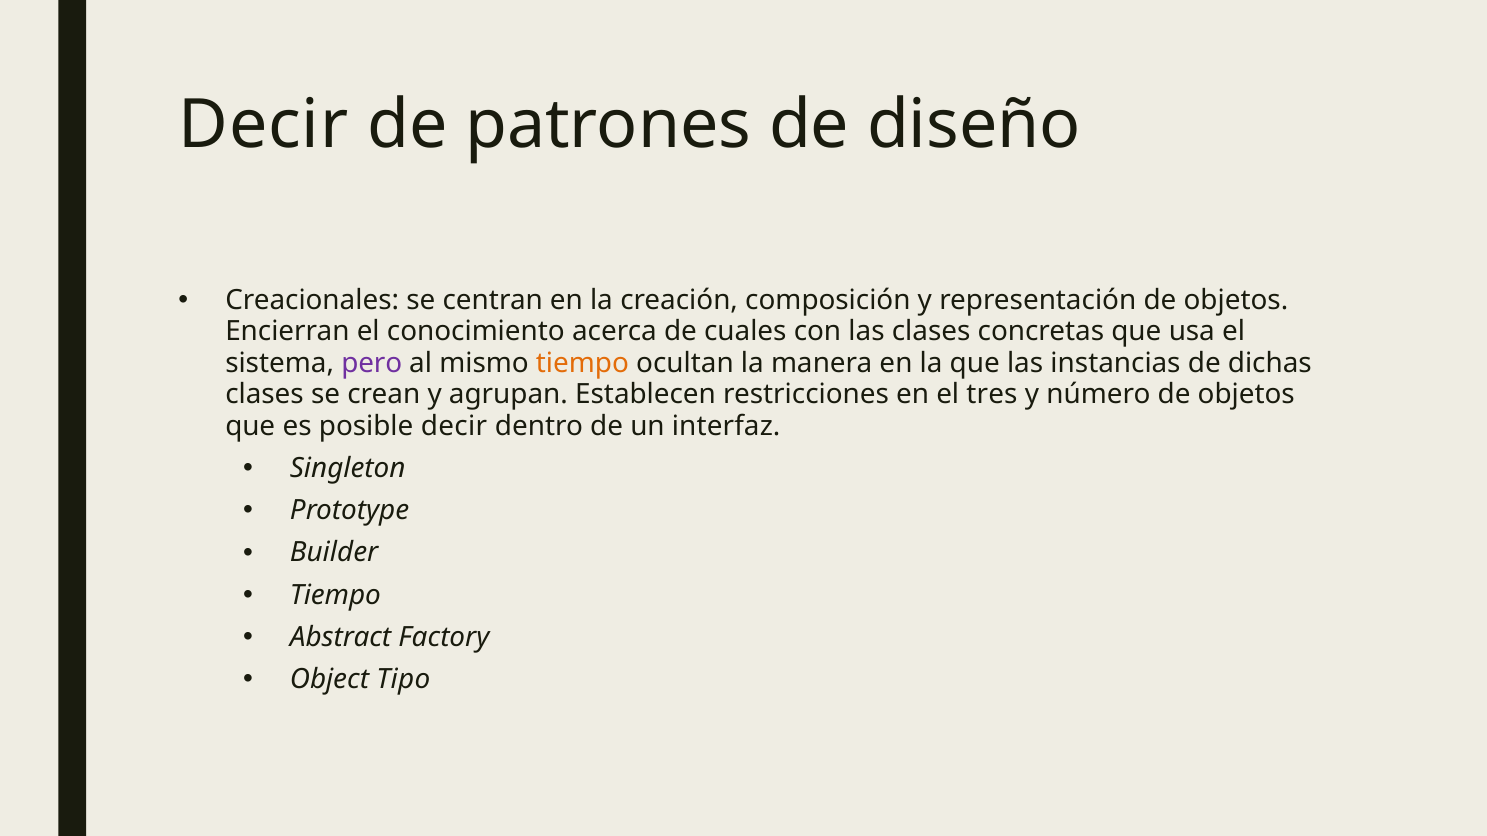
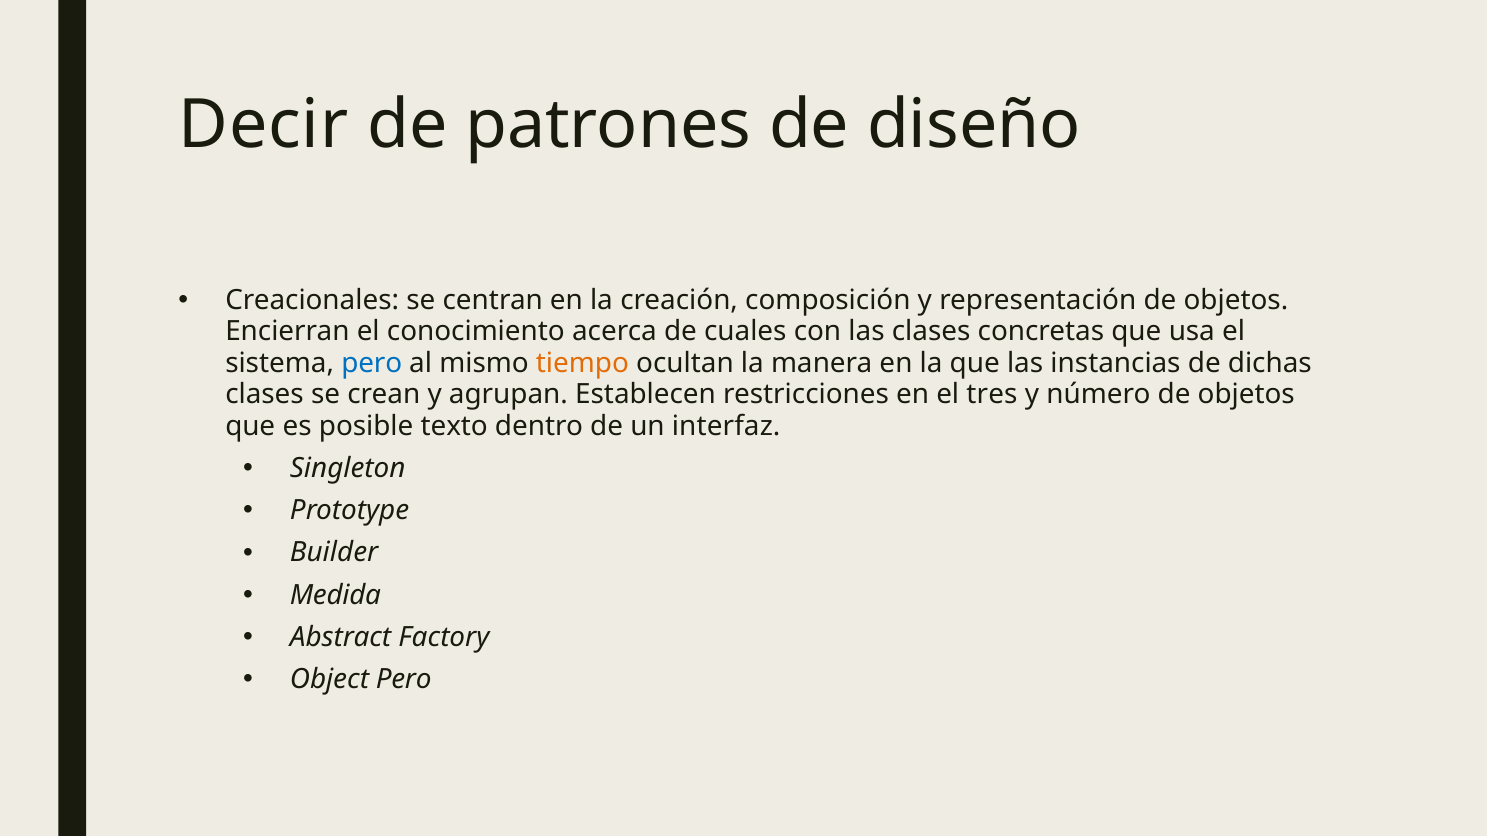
pero colour: purple -> blue (372, 363)
posible decir: decir -> texto (454, 426)
Tiempo: Tiempo -> Medida (335, 595)
Object Tipo: Tipo -> Pero (404, 680)
